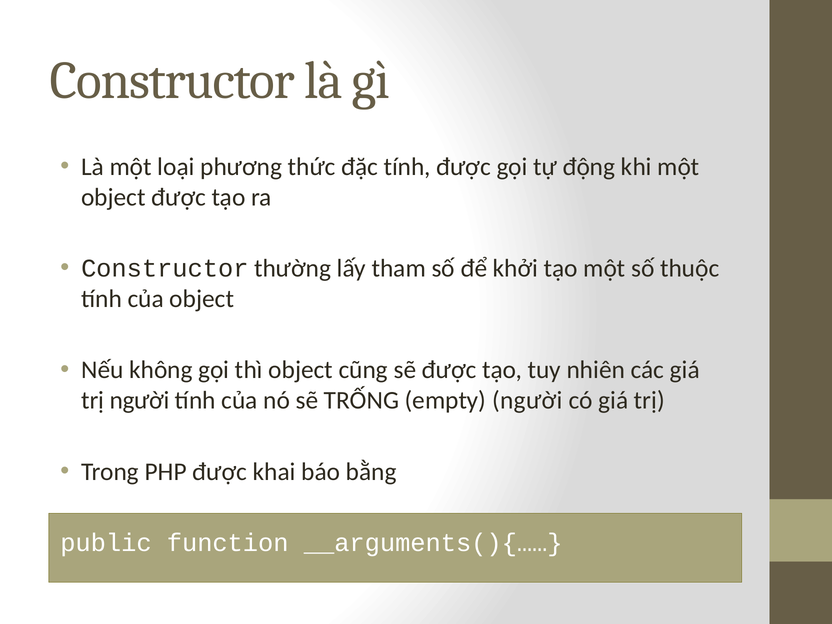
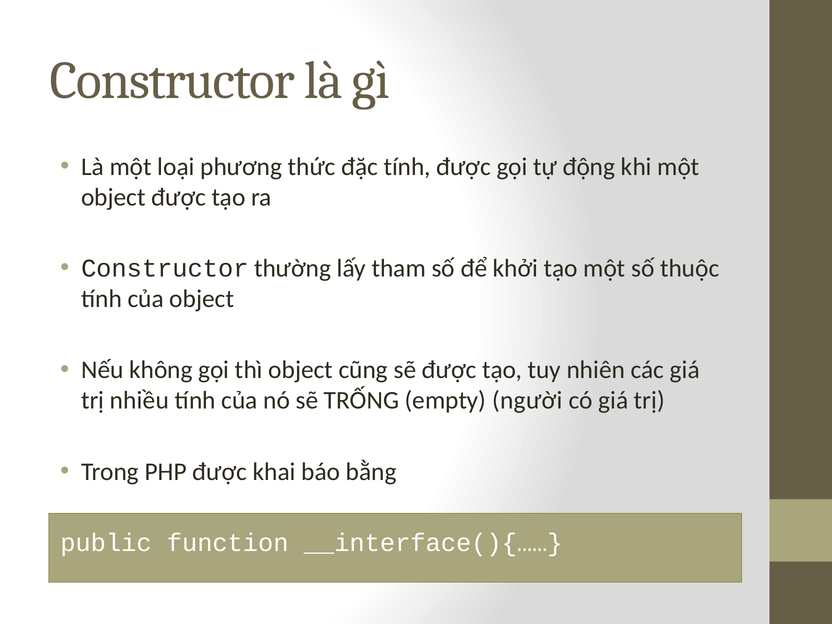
trị người: người -> nhiều (139, 401)
__arguments(){……: __arguments(){…… -> __interface(){…… (433, 543)
